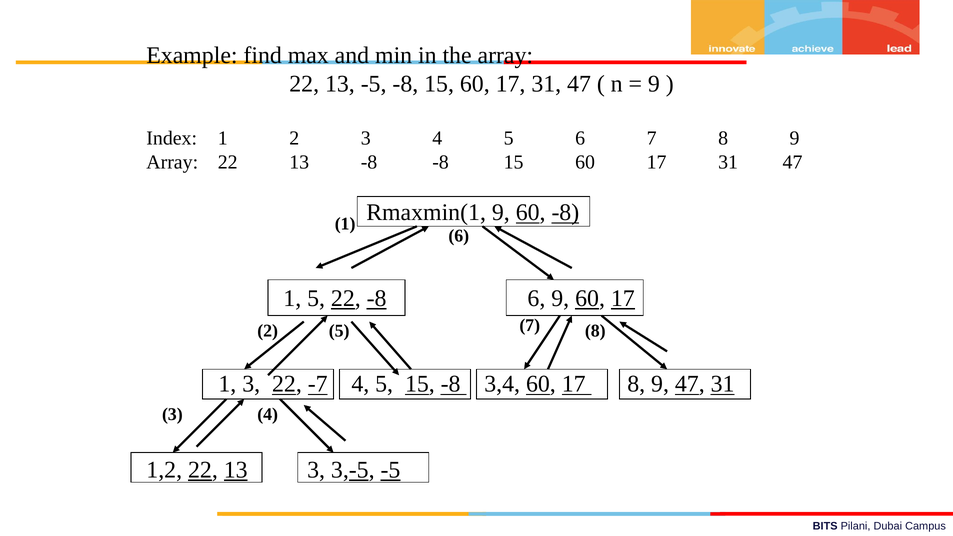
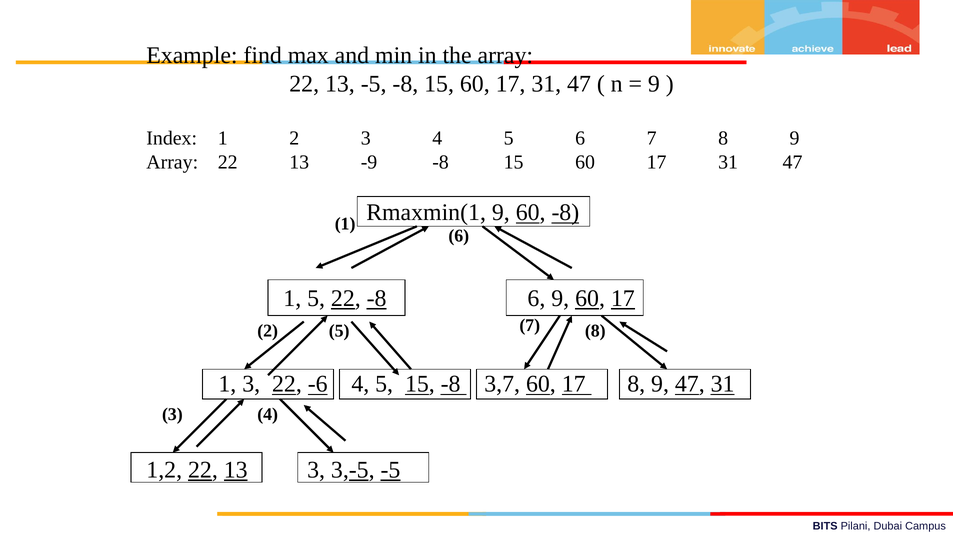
13 -8: -8 -> -9 (369, 162)
-7: -7 -> -6 (318, 384)
3,4: 3,4 -> 3,7 (502, 384)
